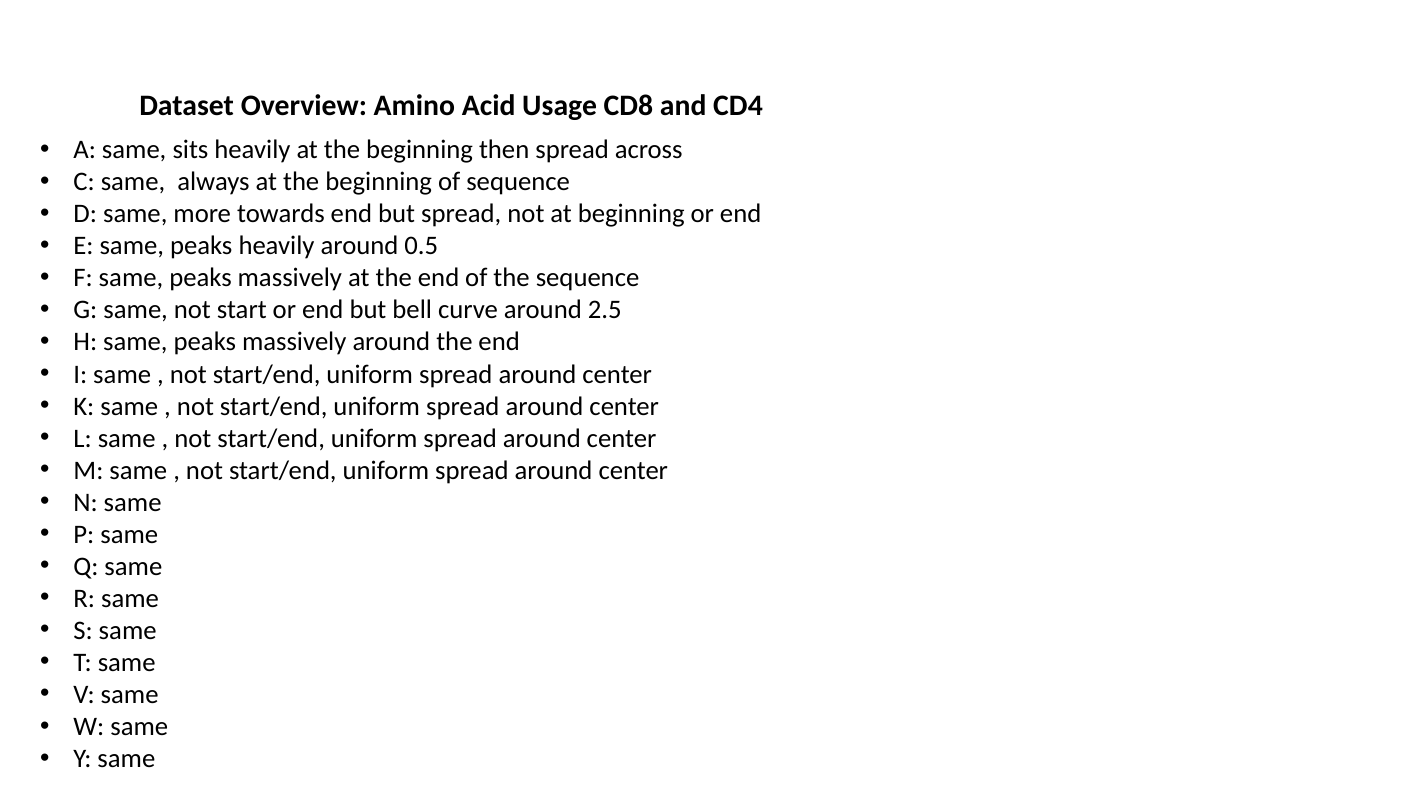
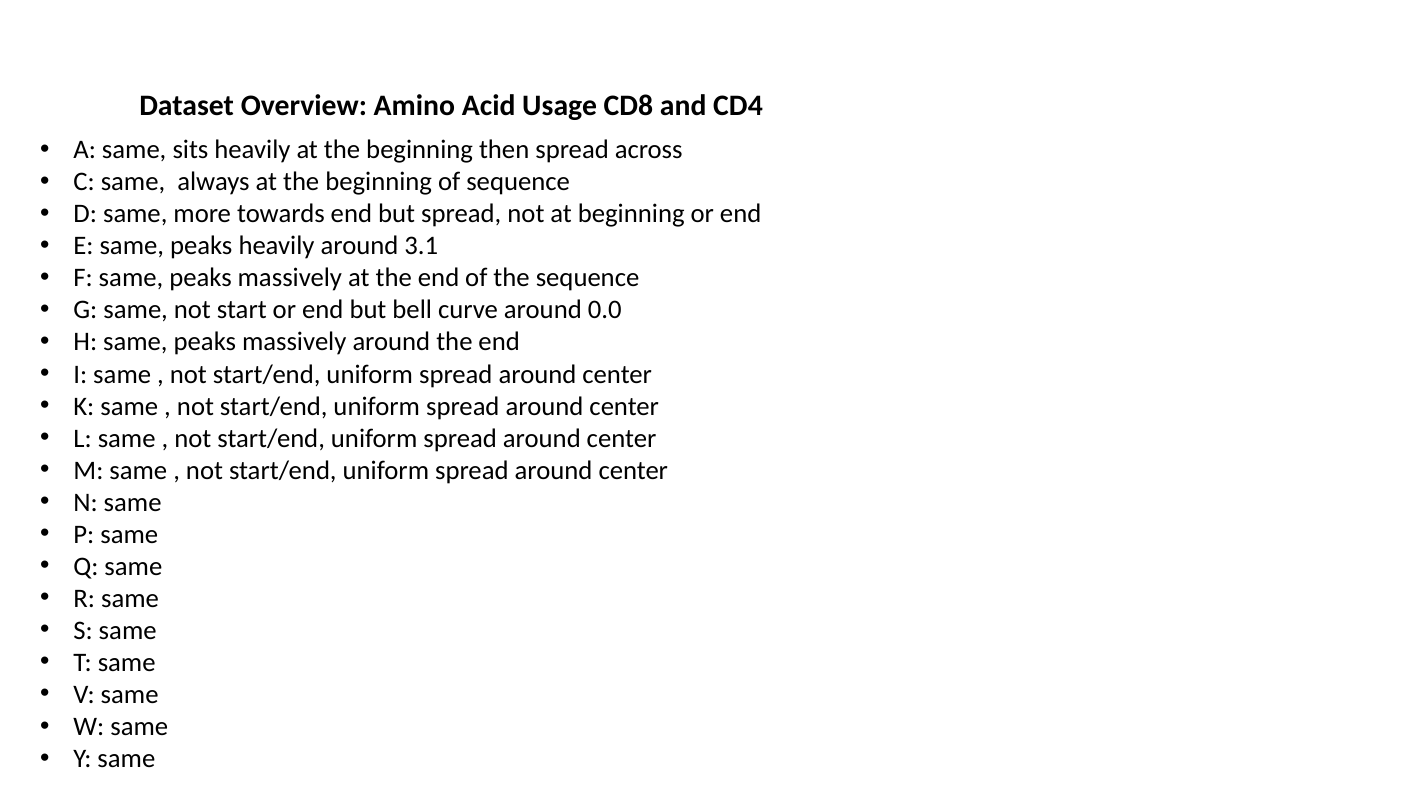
0.5: 0.5 -> 3.1 (421, 246)
2.5: 2.5 -> 0.0 (605, 310)
